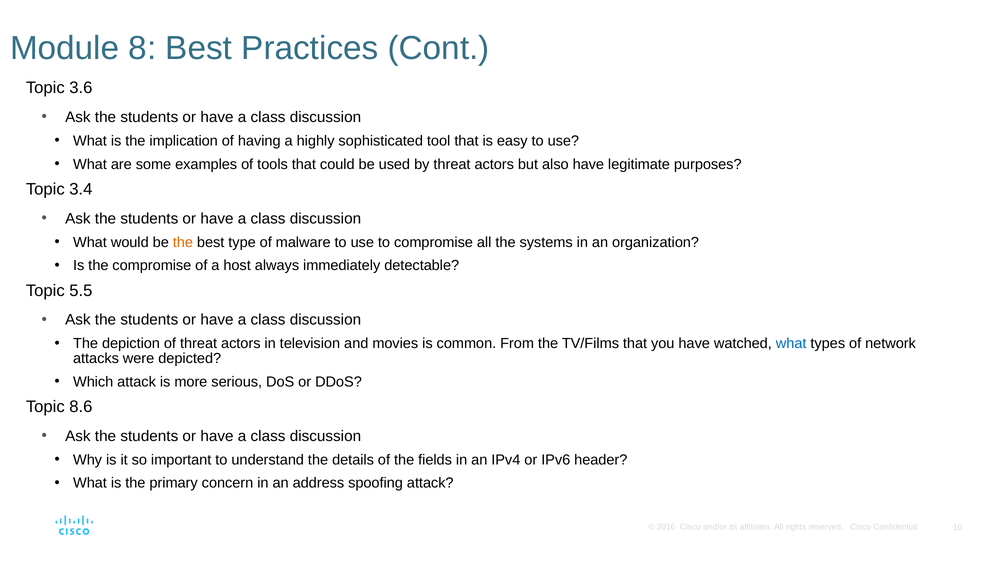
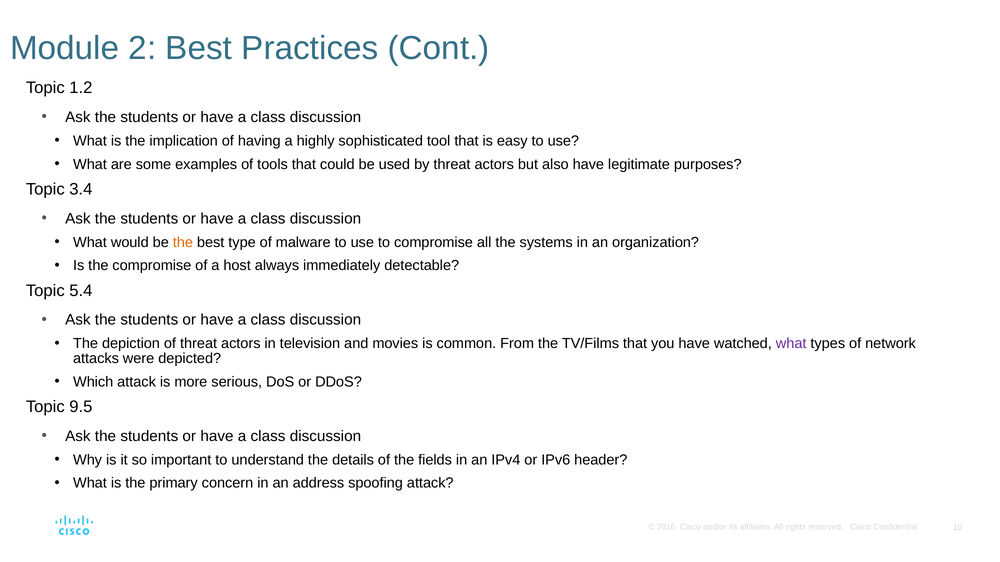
8: 8 -> 2 (142, 48)
3.6: 3.6 -> 1.2 (81, 88)
5.5: 5.5 -> 5.4 (81, 291)
what colour: blue -> purple (791, 344)
8.6: 8.6 -> 9.5 (81, 407)
